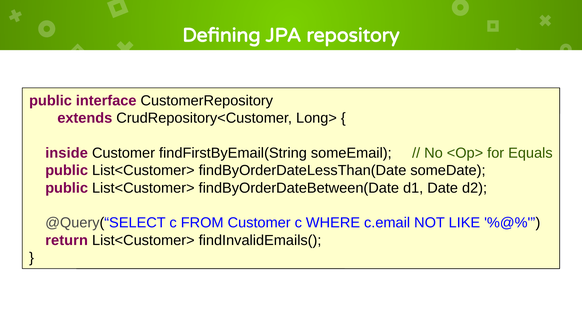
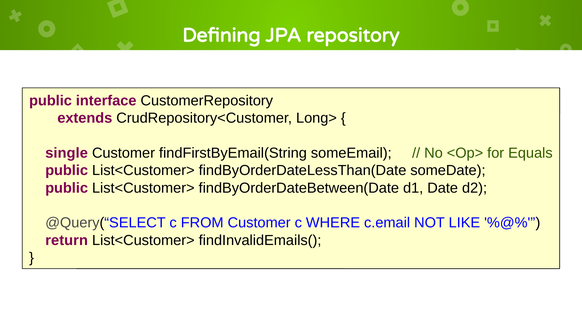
inside: inside -> single (67, 153)
